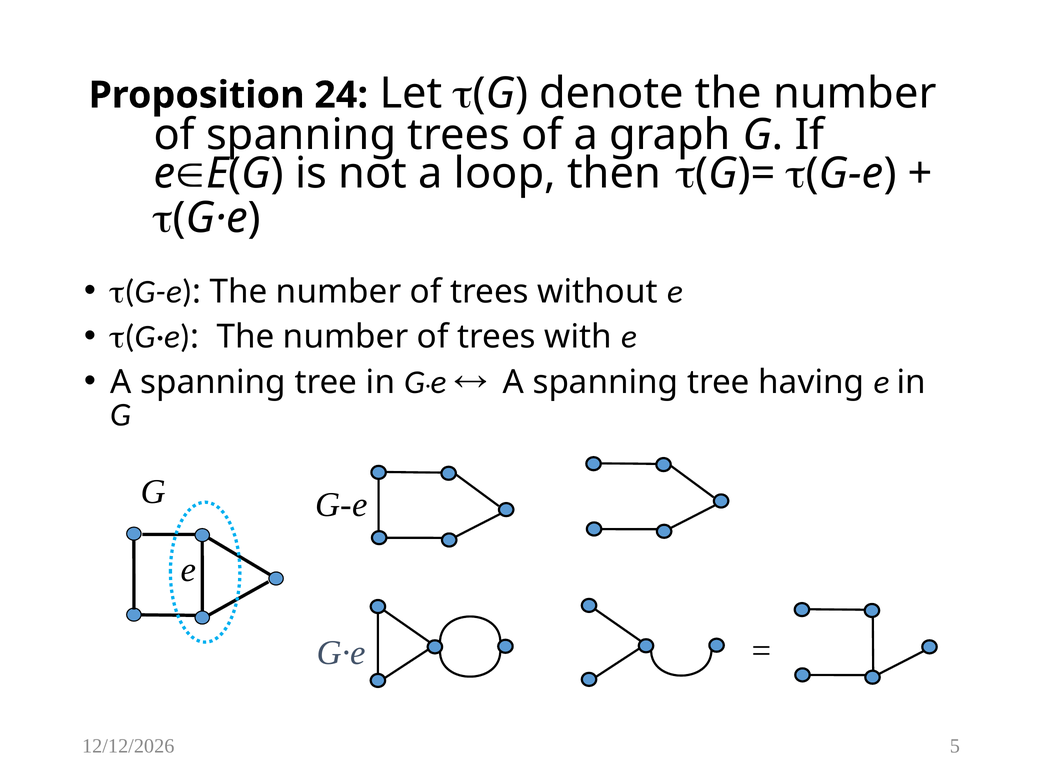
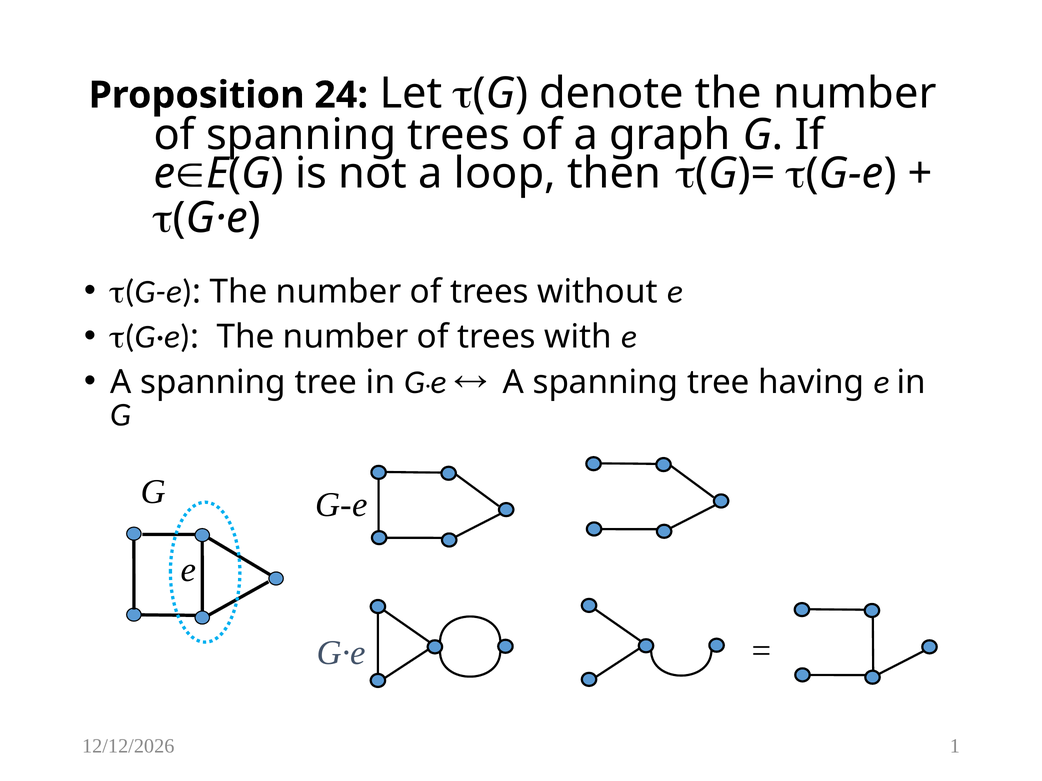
5: 5 -> 1 (955, 747)
